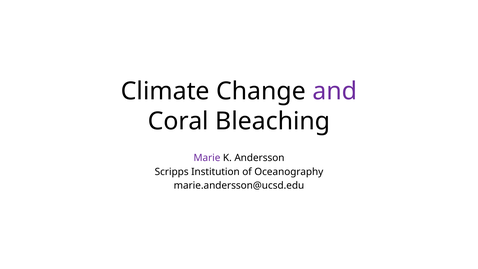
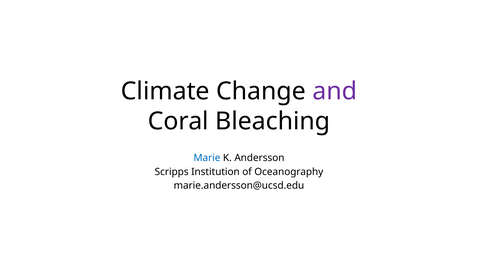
Marie colour: purple -> blue (207, 158)
